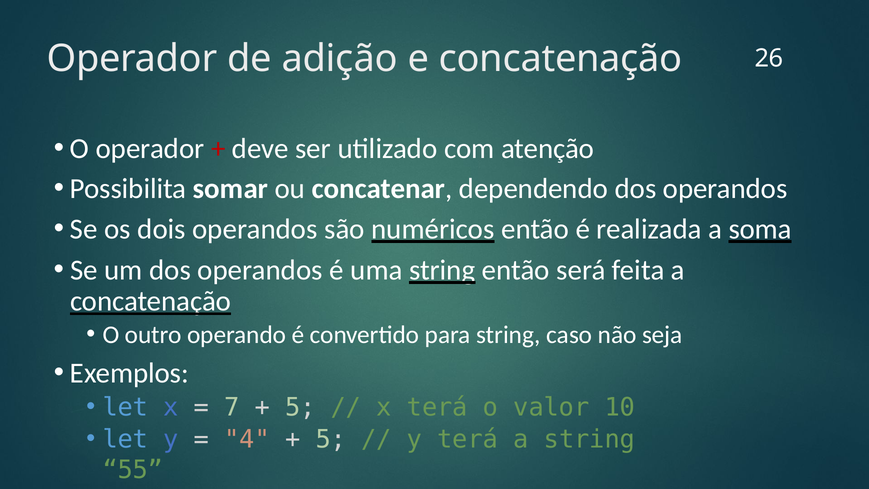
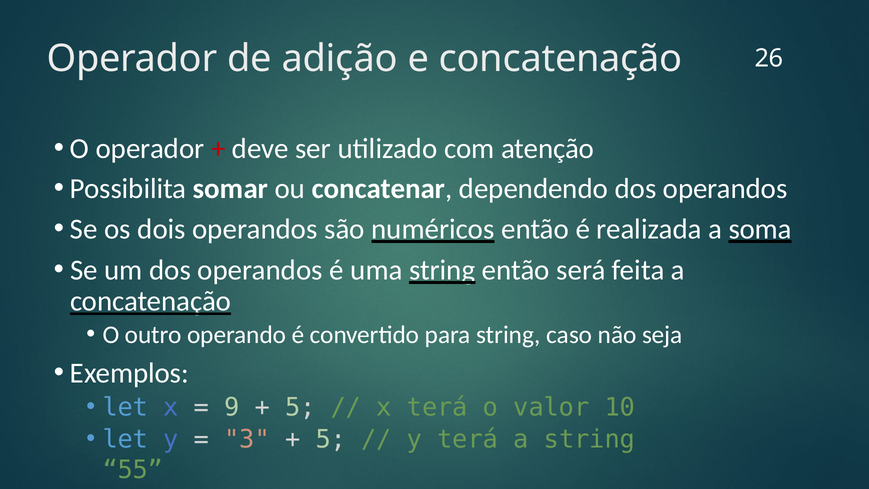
7: 7 -> 9 (232, 407)
4: 4 -> 3 (247, 439)
